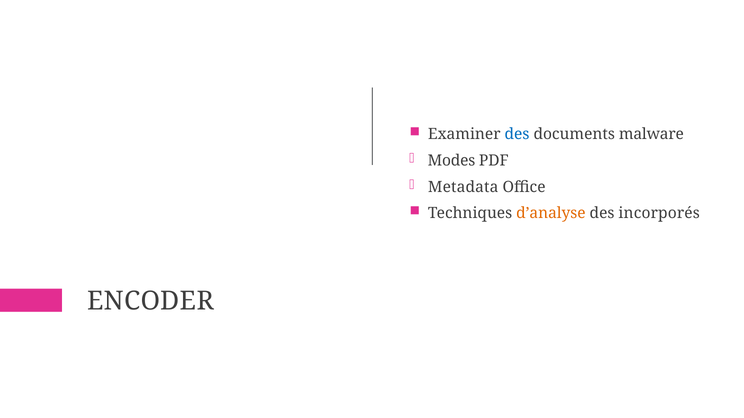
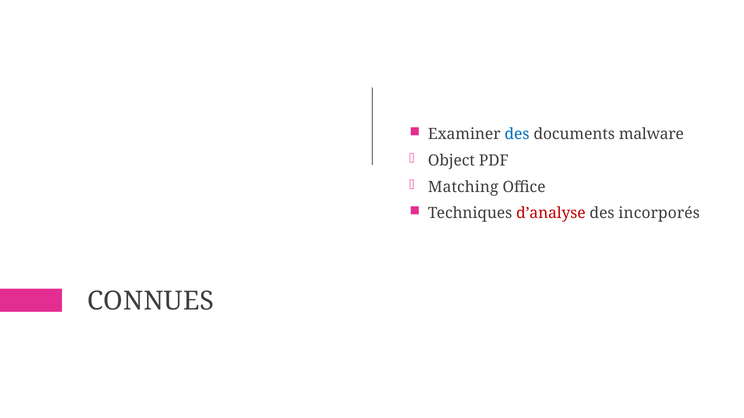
Modes: Modes -> Object (451, 161)
Metadata: Metadata -> Matching (463, 187)
d’analyse colour: orange -> red (551, 214)
ENCODER: ENCODER -> CONNUES (151, 302)
